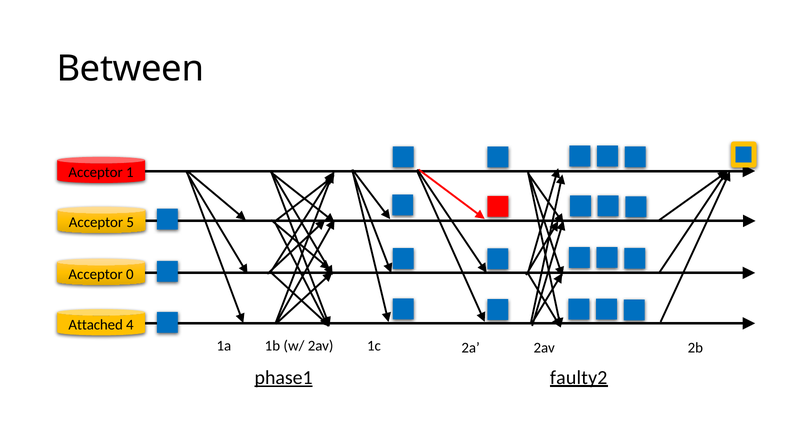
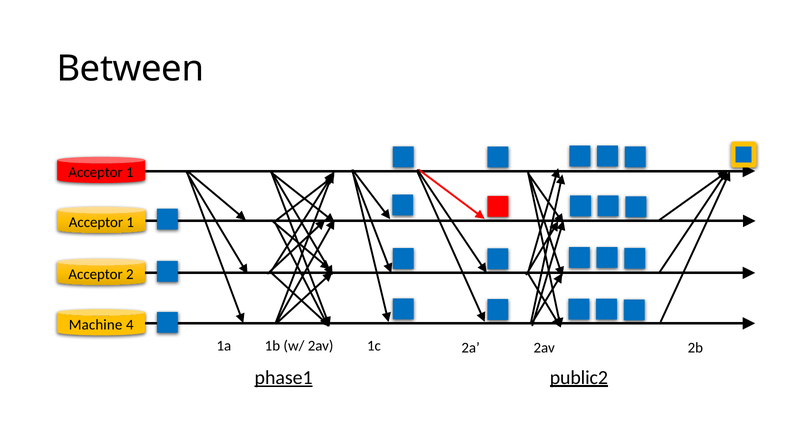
5: 5 -> 1 (130, 223)
0: 0 -> 2 (130, 274)
Attached: Attached -> Machine (96, 325)
faulty2: faulty2 -> public2 (579, 378)
